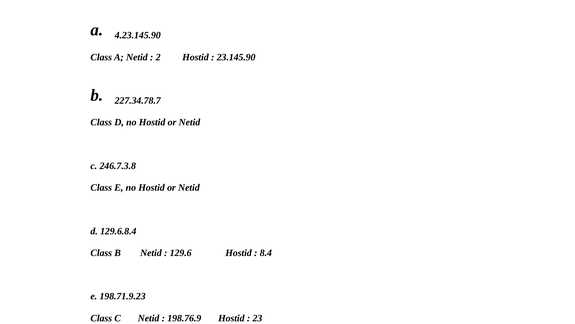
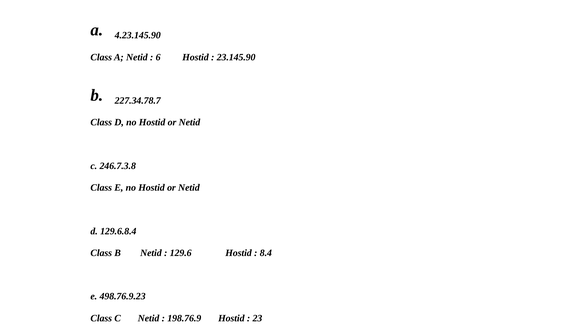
2: 2 -> 6 (158, 57)
198.71.9.23: 198.71.9.23 -> 498.76.9.23 (123, 296)
